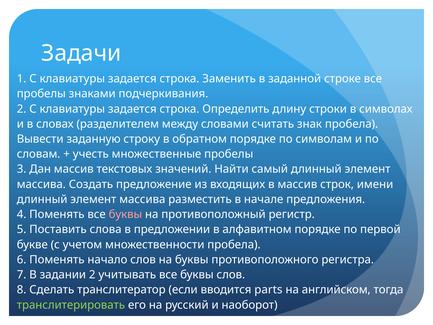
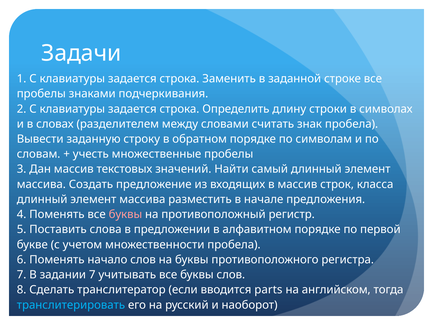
имени: имени -> класса (375, 184)
задании 2: 2 -> 7 (92, 275)
транслитерировать colour: light green -> light blue (71, 305)
